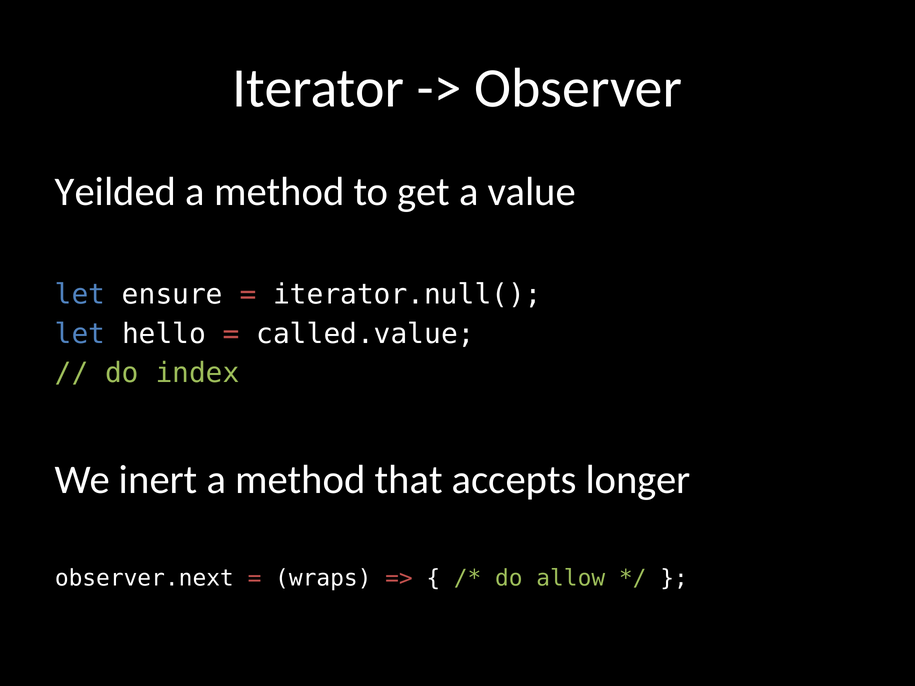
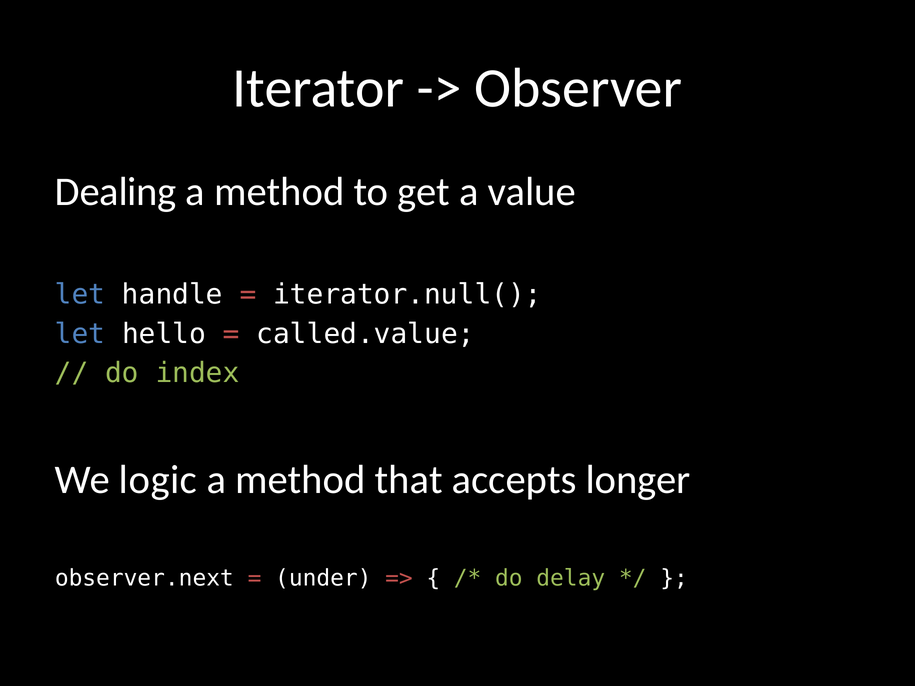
Yeilded: Yeilded -> Dealing (116, 192)
ensure: ensure -> handle (172, 295)
inert: inert -> logic (158, 480)
wraps: wraps -> under (323, 579)
allow: allow -> delay (571, 579)
